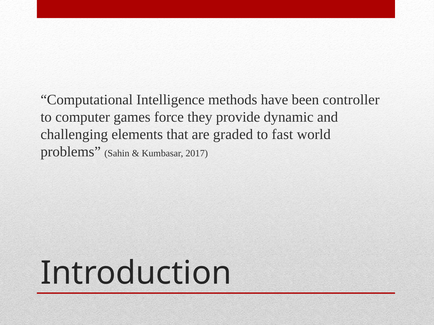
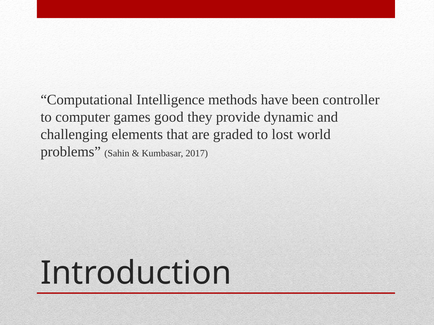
force: force -> good (169, 117)
fast: fast -> lost (282, 134)
